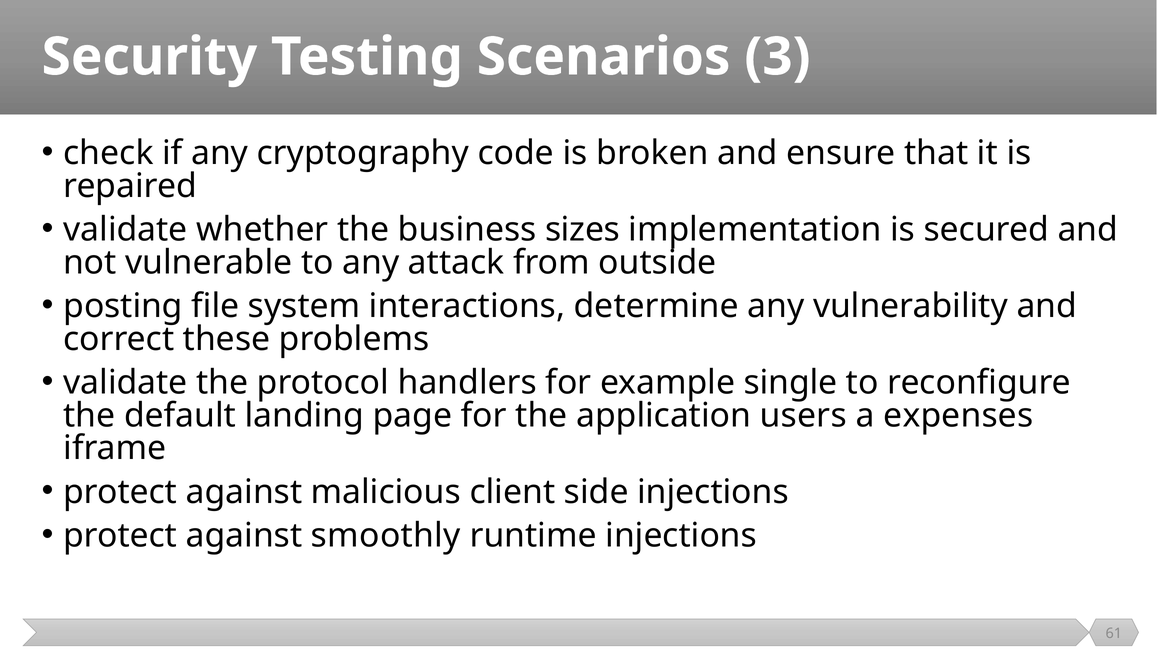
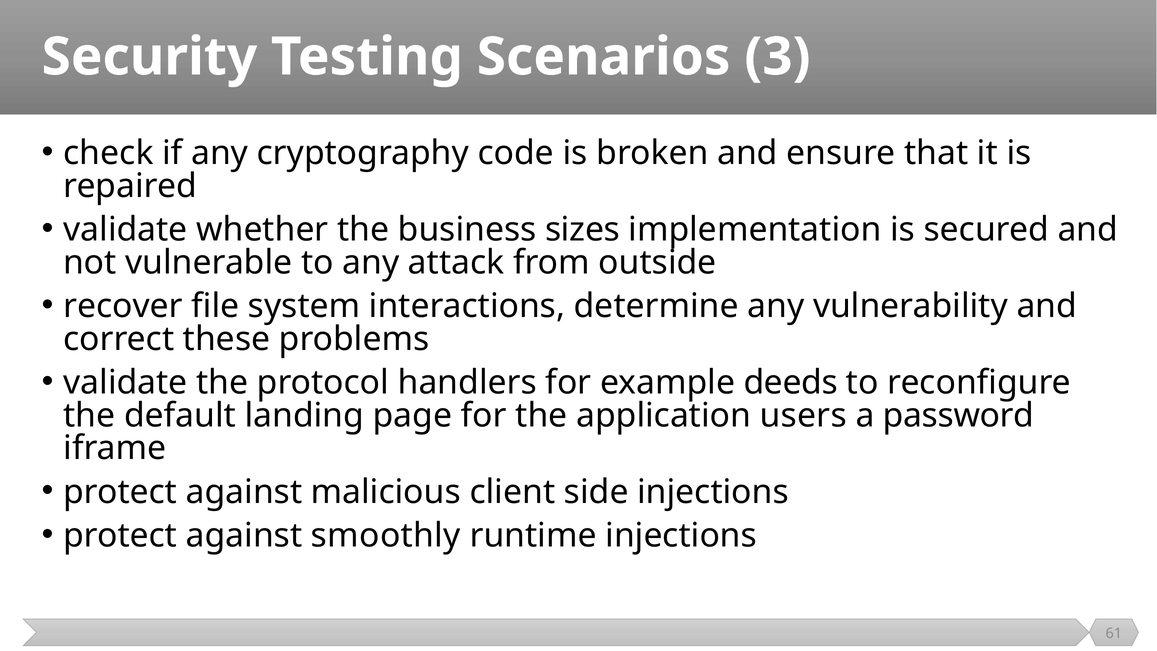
posting: posting -> recover (123, 306)
single: single -> deeds (791, 382)
expenses: expenses -> password (959, 415)
